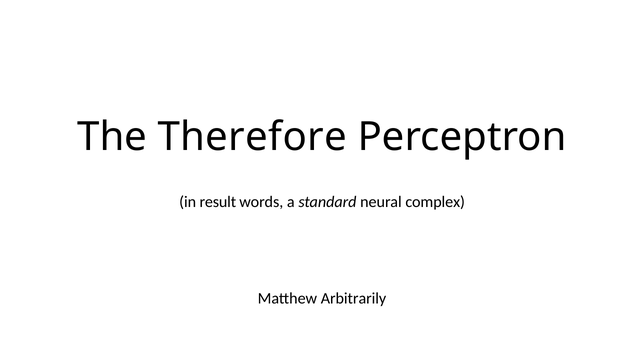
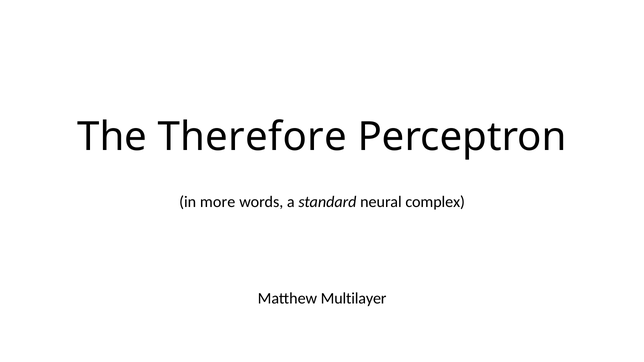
result: result -> more (218, 202)
Arbitrarily: Arbitrarily -> Multilayer (354, 299)
